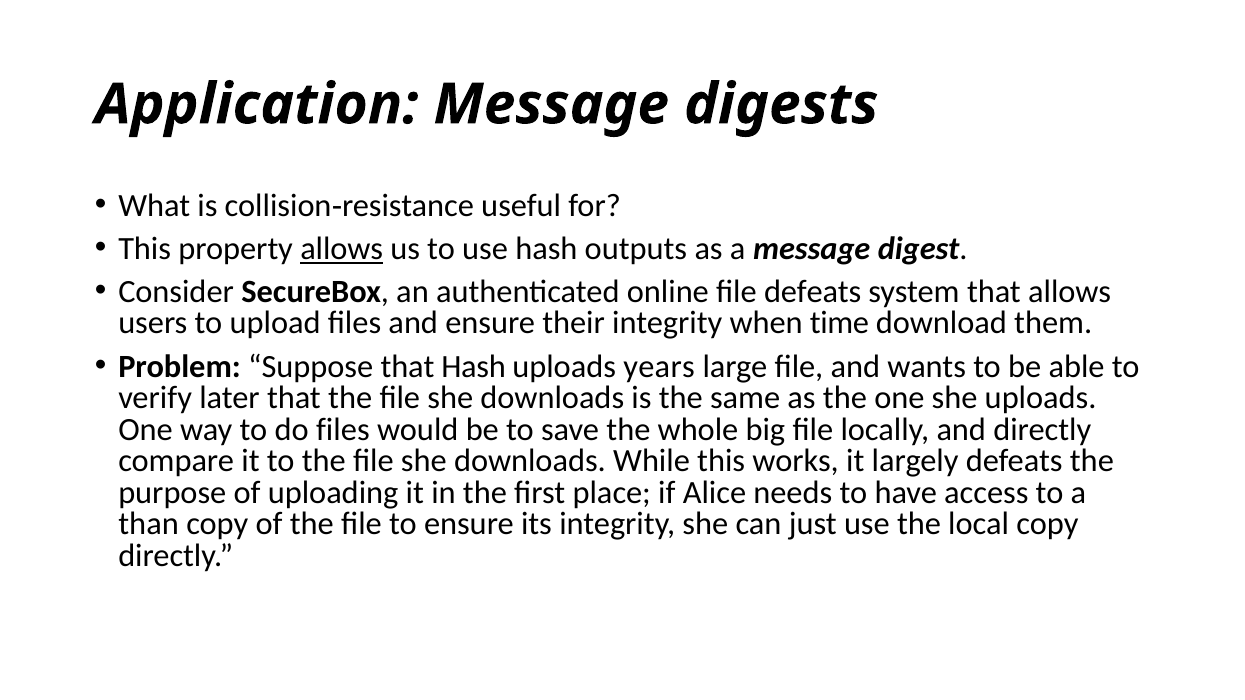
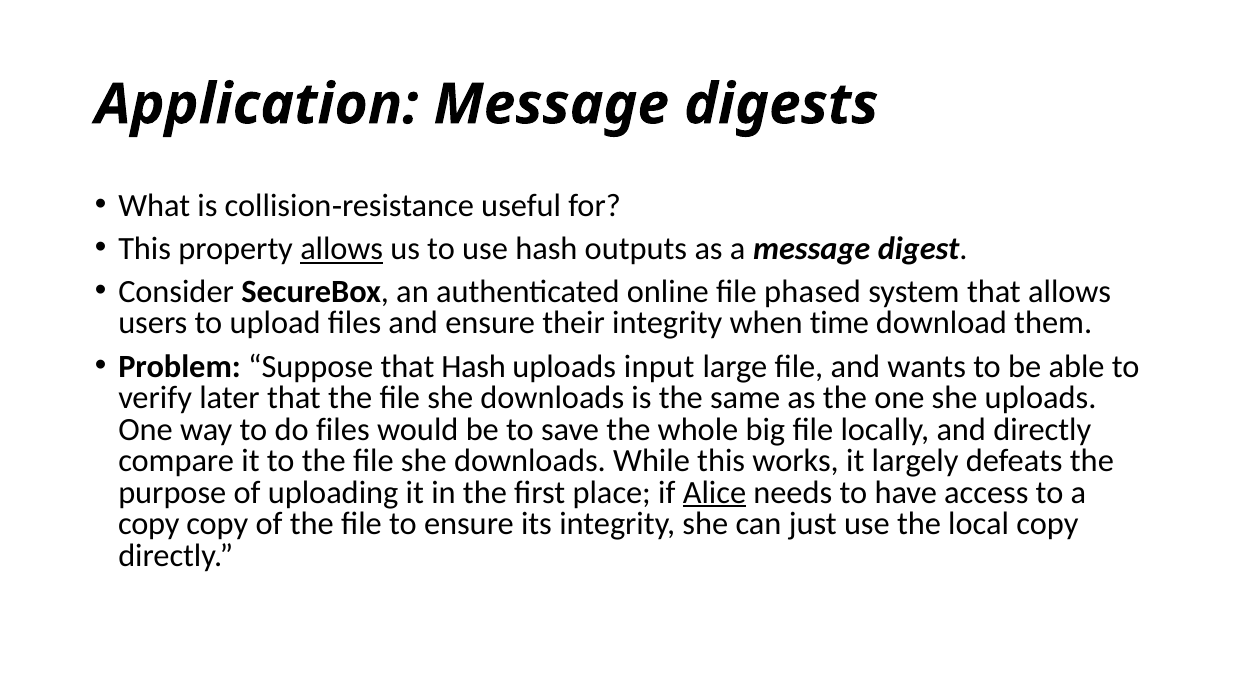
file defeats: defeats -> phased (812, 292)
years: years -> input (659, 367)
Alice underline: none -> present (714, 493)
than: than -> copy (149, 524)
